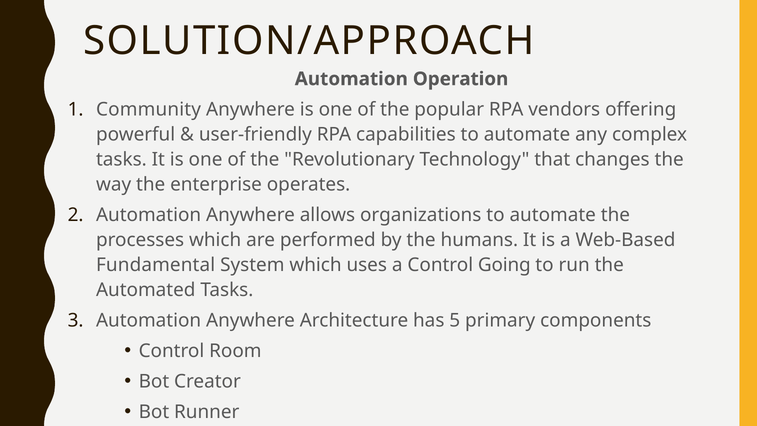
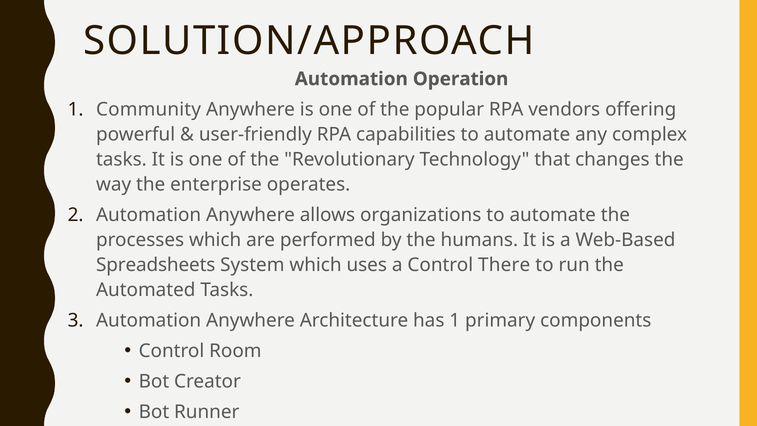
Fundamental: Fundamental -> Spreadsheets (156, 265)
Going: Going -> There (504, 265)
has 5: 5 -> 1 (455, 320)
